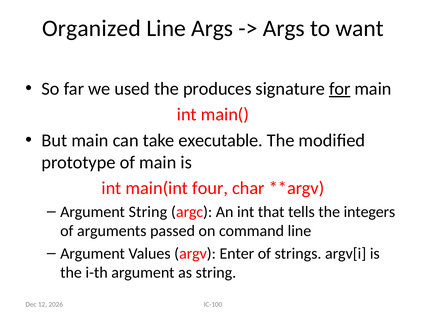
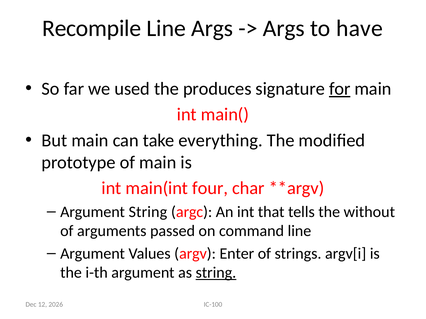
Organized: Organized -> Recompile (92, 28)
want: want -> have (359, 28)
executable: executable -> everything (221, 141)
integers: integers -> without (369, 212)
string underline: none -> present (216, 273)
